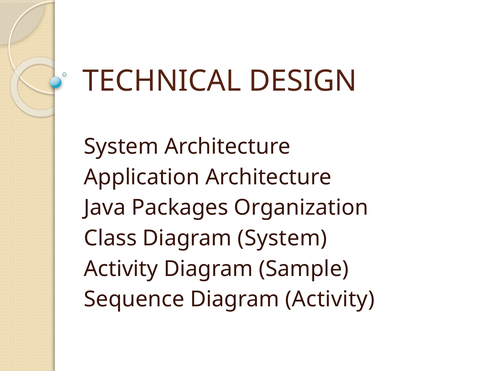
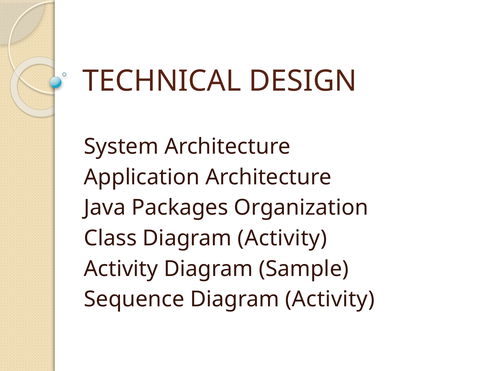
Class Diagram System: System -> Activity (282, 238)
